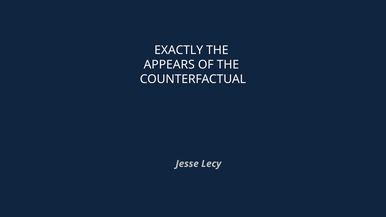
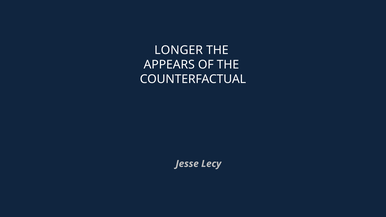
EXACTLY: EXACTLY -> LONGER (179, 50)
